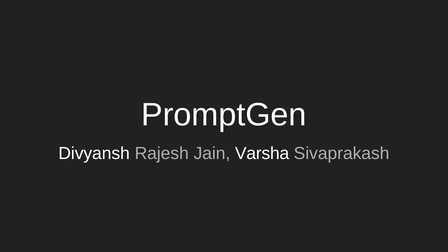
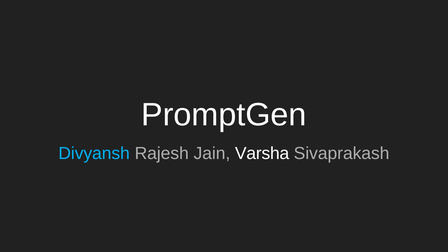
Divyansh colour: white -> light blue (94, 153)
